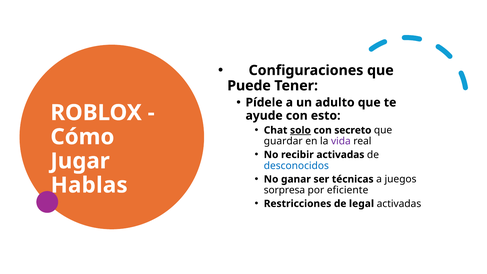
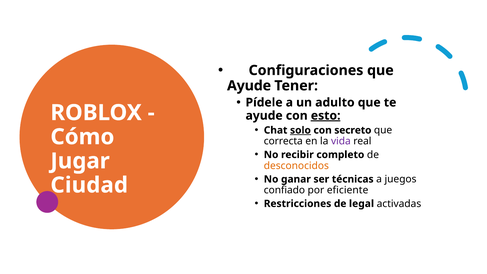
Puede: Puede -> Ayude (249, 86)
esto underline: none -> present (326, 116)
guardar: guardar -> correcta (283, 141)
recibir activadas: activadas -> completo (340, 155)
desconocidos colour: blue -> orange (296, 166)
Hablas: Hablas -> Ciudad (89, 185)
sorpresa: sorpresa -> confiado (284, 190)
